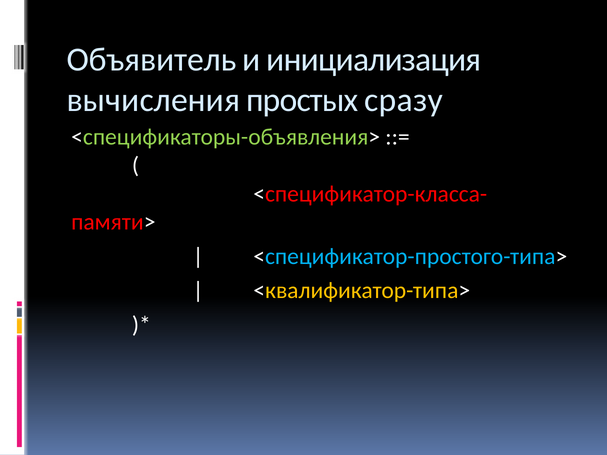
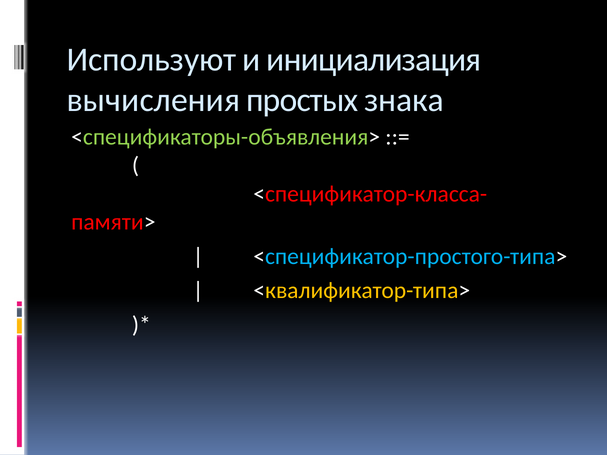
Объявитель: Объявитель -> Используют (152, 60)
сразу: сразу -> знака (404, 100)
